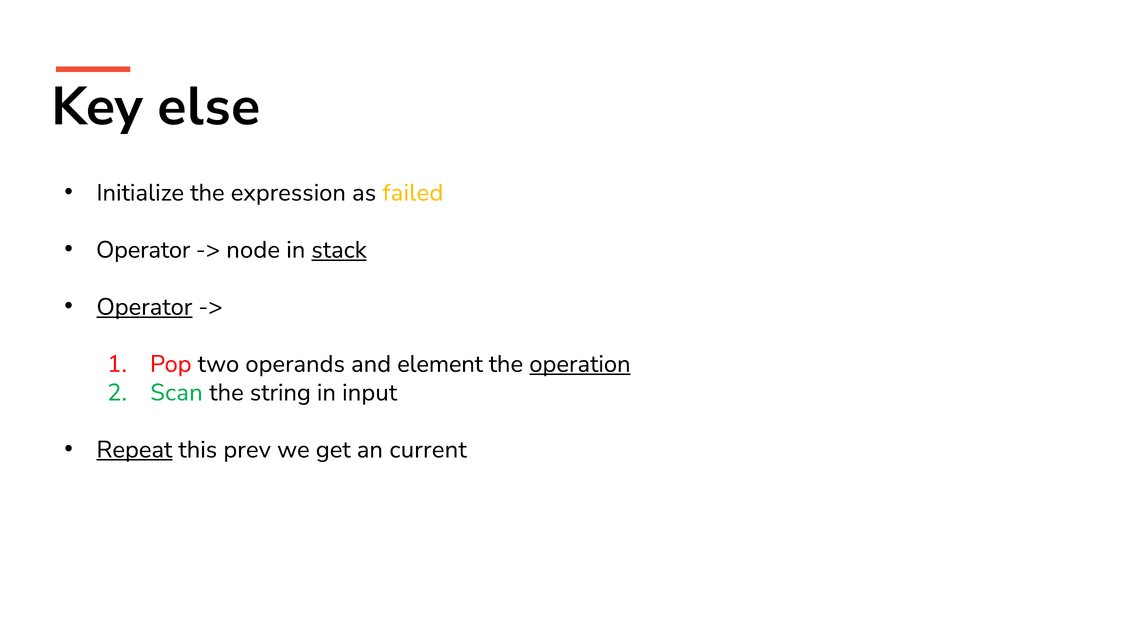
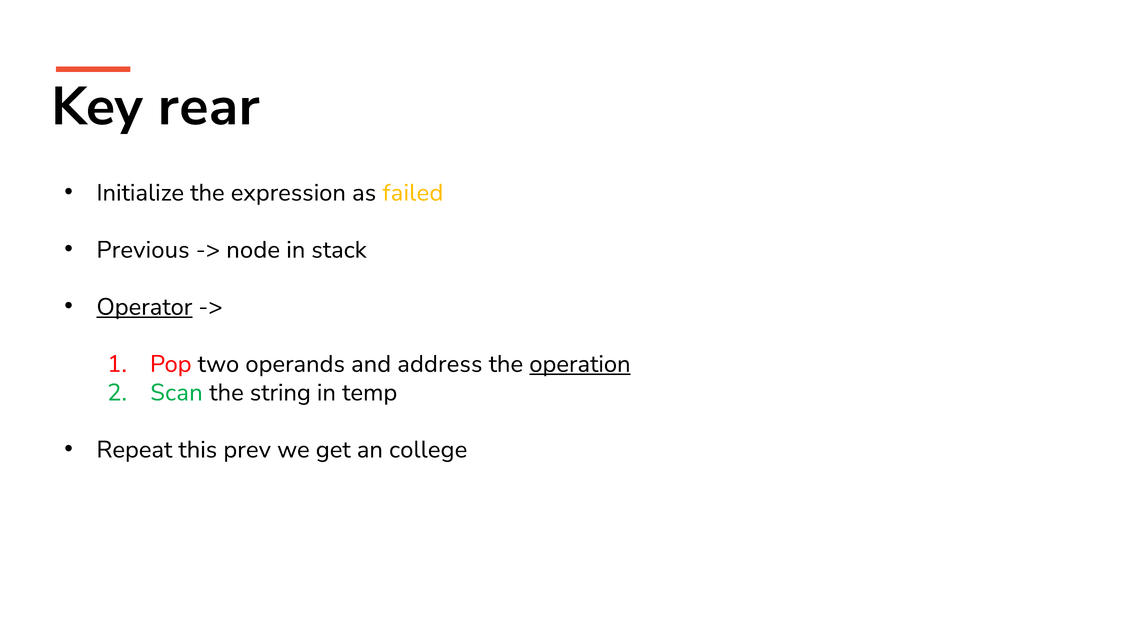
else: else -> rear (209, 107)
Operator: Operator -> Previous (143, 250)
stack underline: present -> none (339, 250)
element: element -> address (440, 364)
input: input -> temp (370, 392)
Repeat underline: present -> none (134, 450)
current: current -> college (428, 450)
